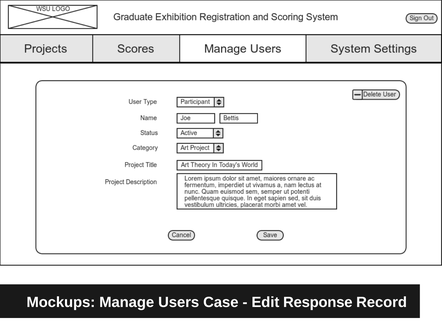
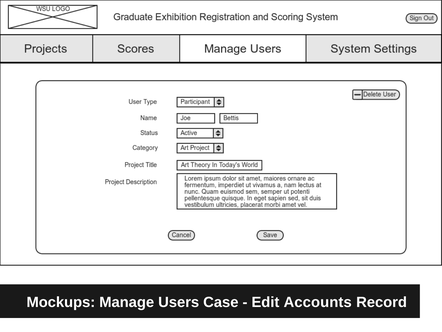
Response: Response -> Accounts (318, 302)
